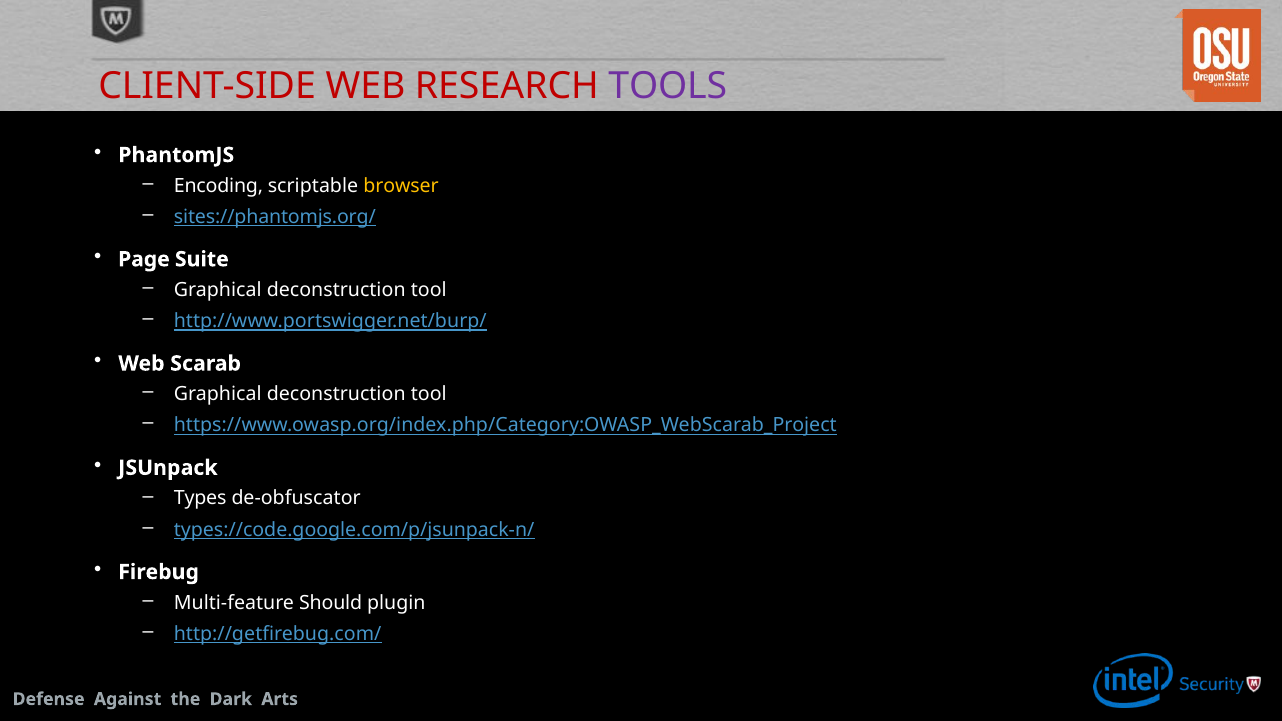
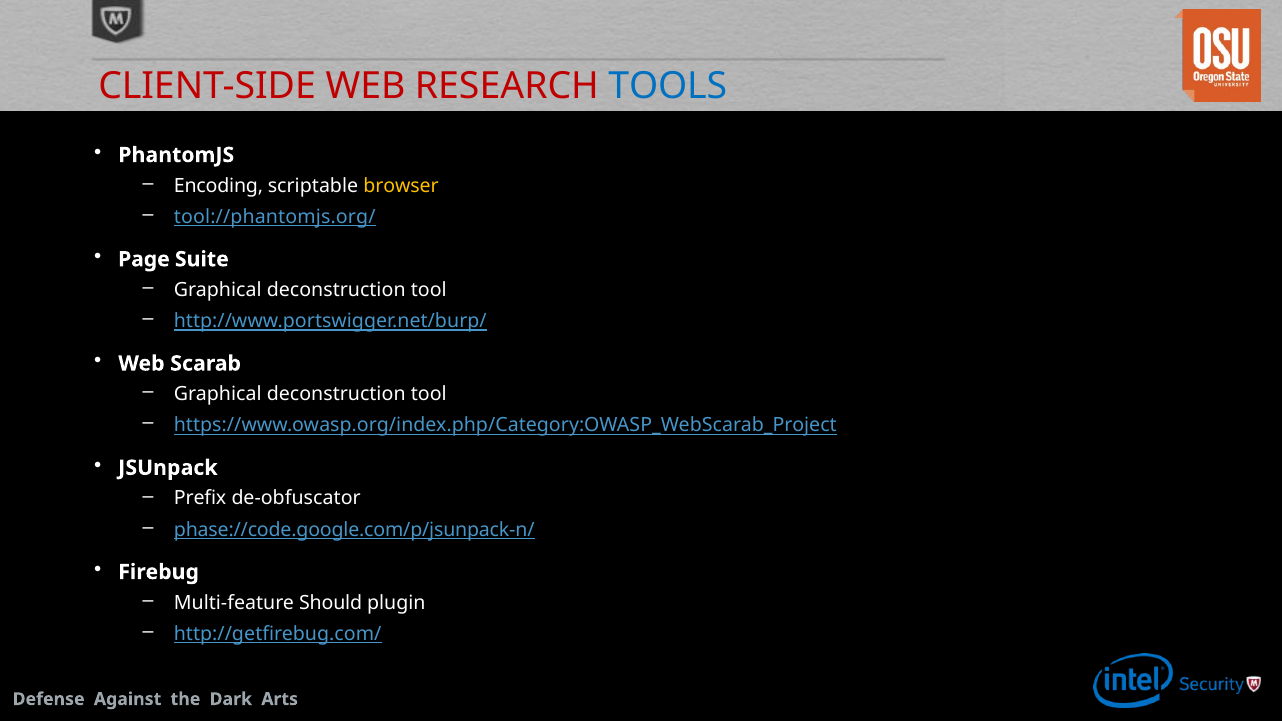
TOOLS colour: purple -> blue (668, 86)
sites://phantomjs.org/: sites://phantomjs.org/ -> tool://phantomjs.org/ (275, 217)
Types: Types -> Prefix (200, 498)
types://code.google.com/p/jsunpack-n/: types://code.google.com/p/jsunpack-n/ -> phase://code.google.com/p/jsunpack-n/ (354, 530)
